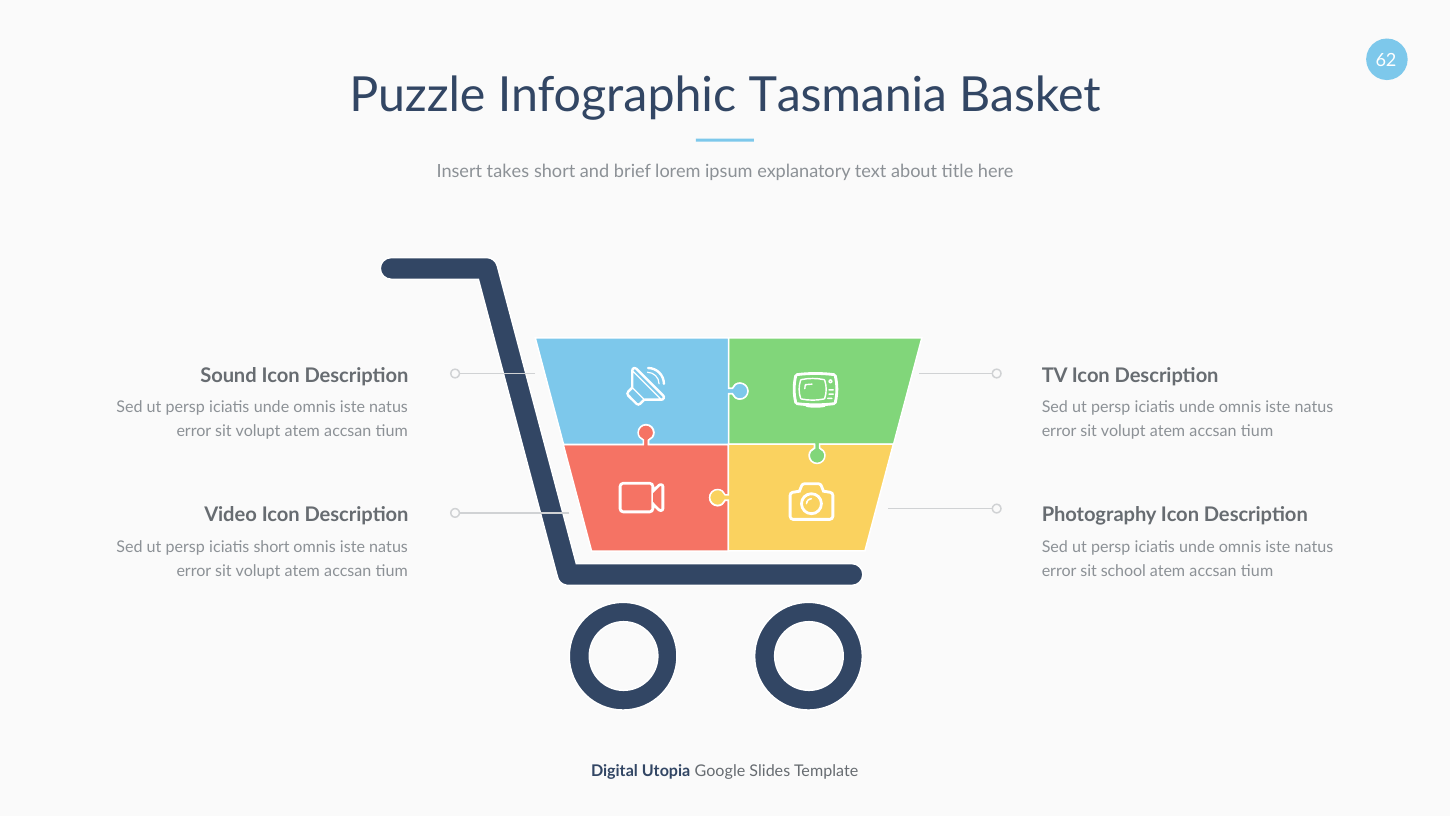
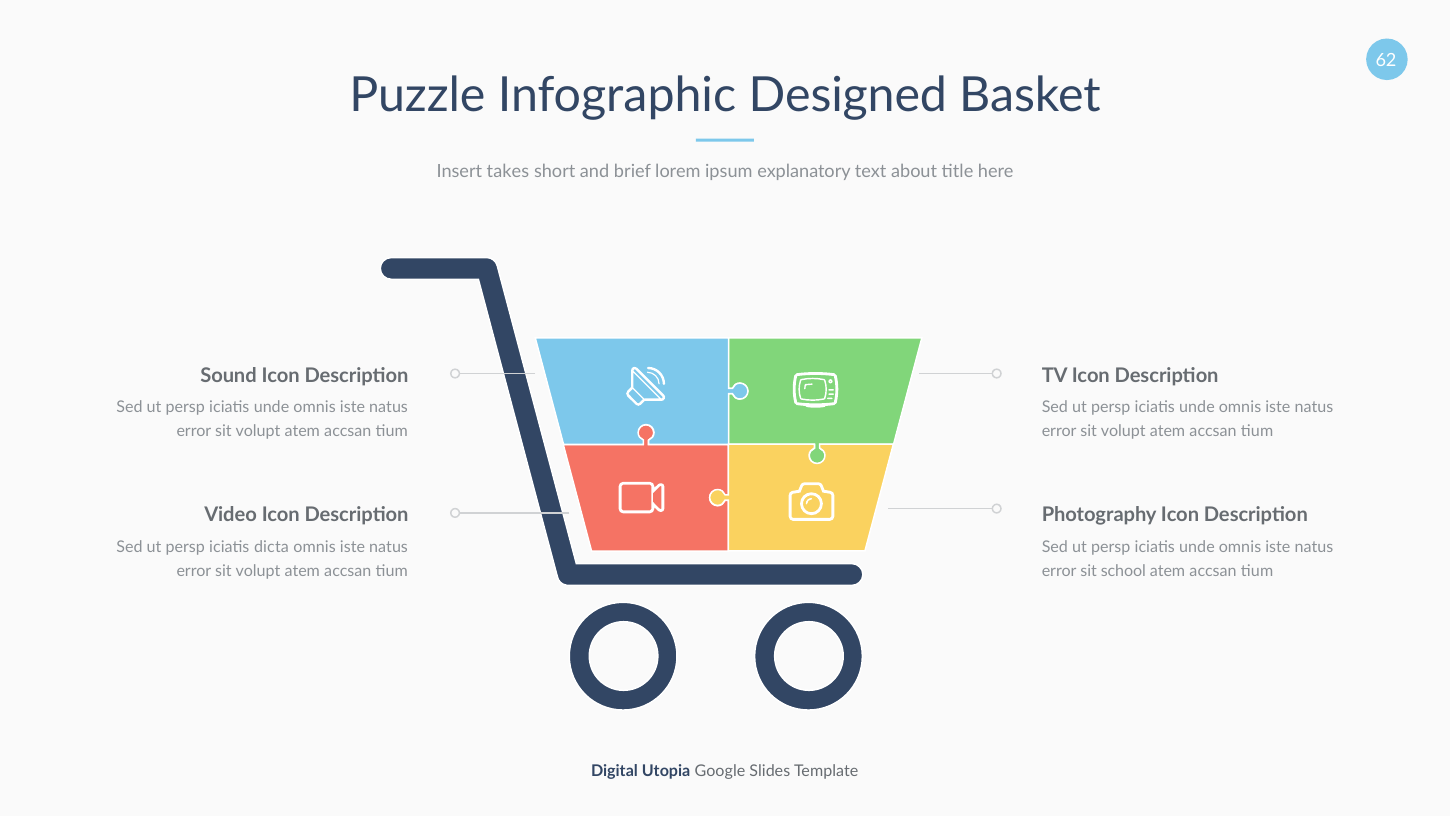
Tasmania: Tasmania -> Designed (848, 95)
iciatis short: short -> dicta (271, 547)
